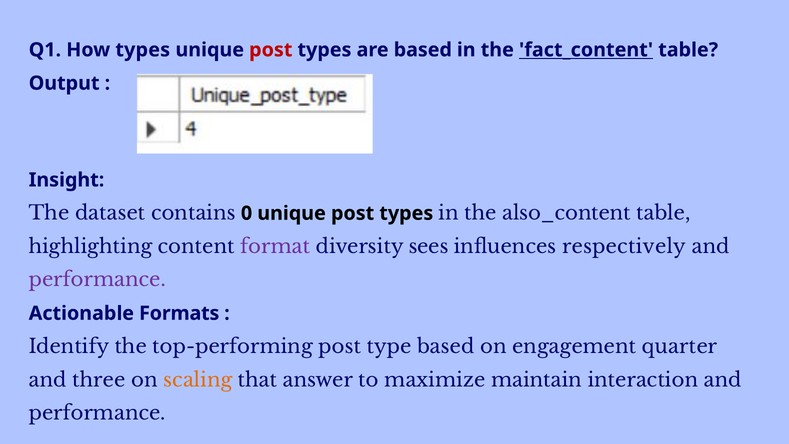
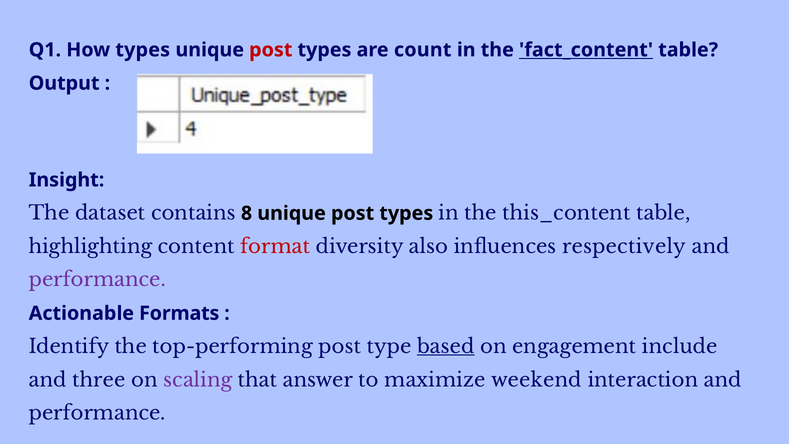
are based: based -> count (423, 50)
0: 0 -> 8 (247, 213)
also_content: also_content -> this_content (566, 213)
format colour: purple -> red (275, 247)
sees: sees -> also (428, 247)
based underline: none -> present (446, 347)
quarter: quarter -> include (680, 347)
scaling colour: orange -> purple (198, 380)
maintain: maintain -> weekend (536, 380)
